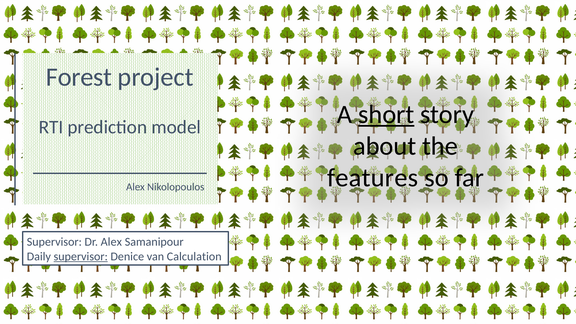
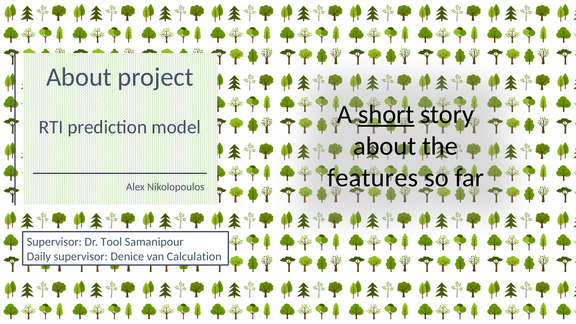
Forest: Forest -> About (79, 77)
Dr Alex: Alex -> Tool (111, 242)
supervisor underline: present -> none (81, 256)
